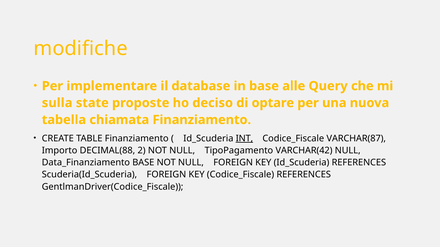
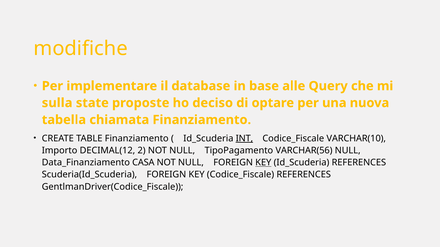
VARCHAR(87: VARCHAR(87 -> VARCHAR(10 (356, 139)
DECIMAL(88: DECIMAL(88 -> DECIMAL(12 (107, 151)
VARCHAR(42: VARCHAR(42 -> VARCHAR(56 (304, 151)
Data_Finanziamento BASE: BASE -> CASA (143, 163)
KEY underline: none -> present (263, 163)
